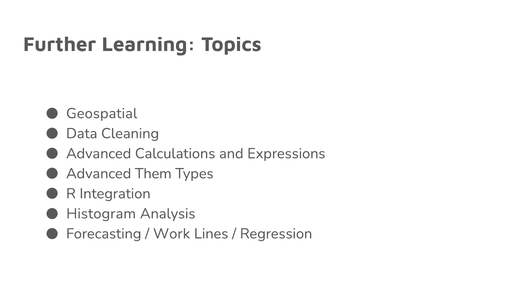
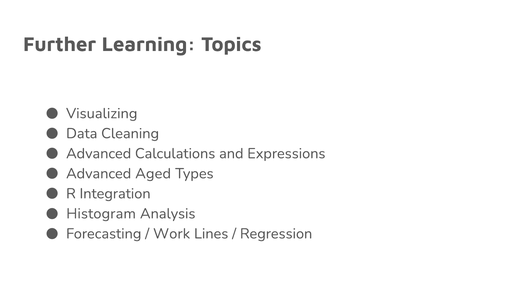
Geospatial: Geospatial -> Visualizing (102, 113)
Them: Them -> Aged (153, 174)
